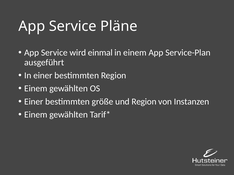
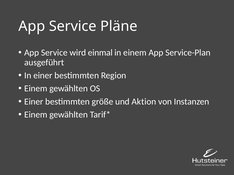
und Region: Region -> Aktion (144, 102)
